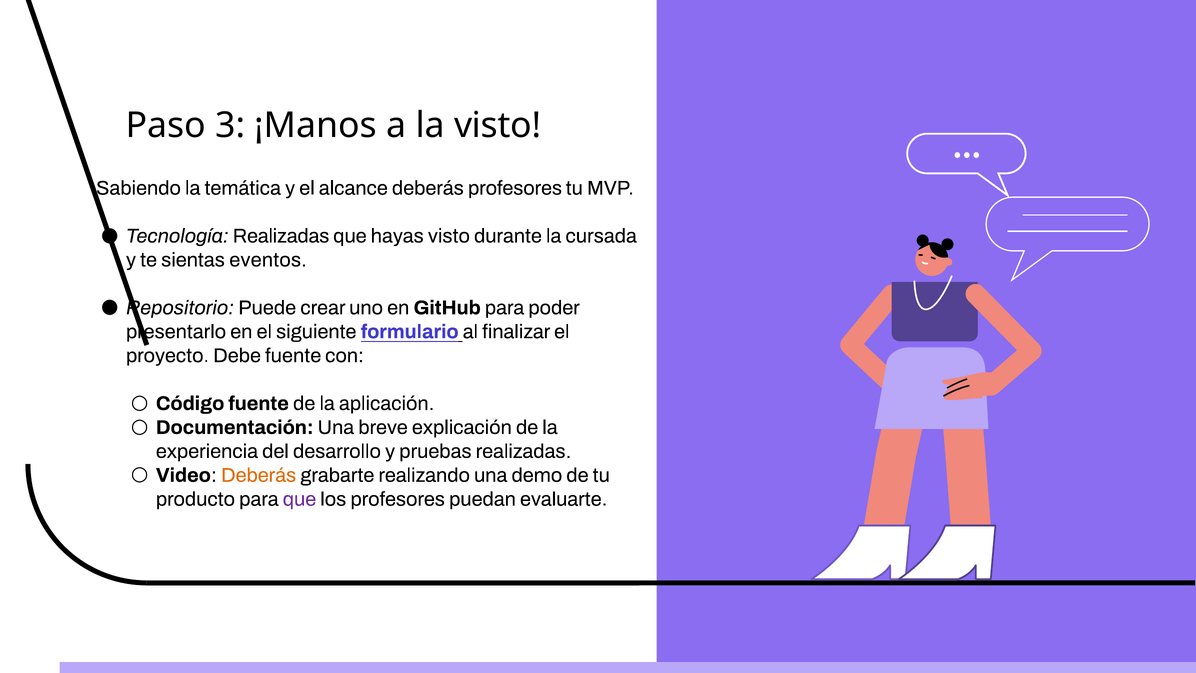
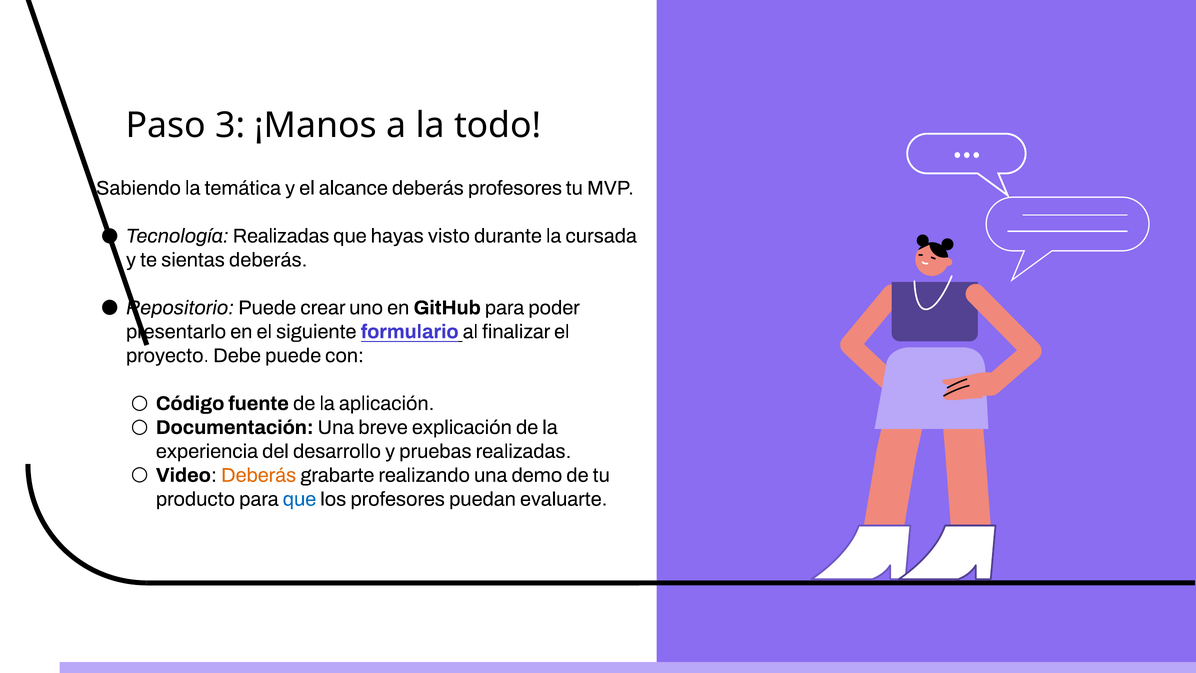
la visto: visto -> todo (498, 126)
sientas eventos: eventos -> deberás (268, 260)
Debe fuente: fuente -> puede (293, 355)
que colour: purple -> blue (299, 499)
